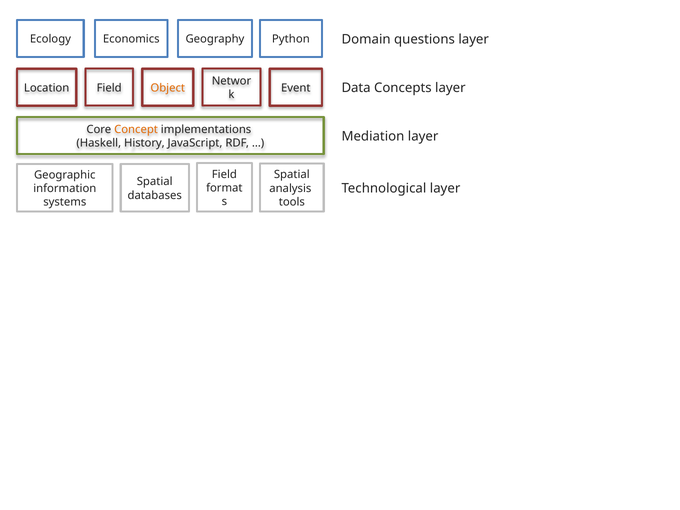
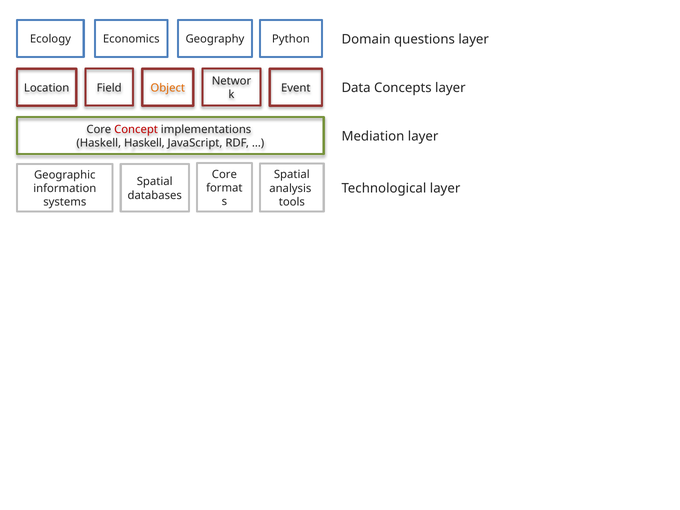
Concept colour: orange -> red (136, 130)
Haskell History: History -> Haskell (144, 143)
Field: Field -> Core (224, 175)
